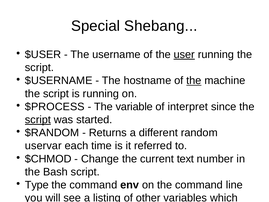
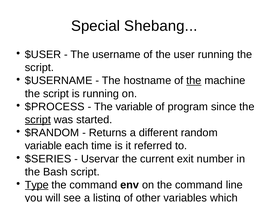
user underline: present -> none (184, 54)
interpret: interpret -> program (188, 107)
uservar: uservar -> variable (43, 146)
$CHMOD: $CHMOD -> $SERIES (48, 159)
Change: Change -> Uservar (100, 159)
text: text -> exit (185, 159)
Type underline: none -> present (37, 185)
